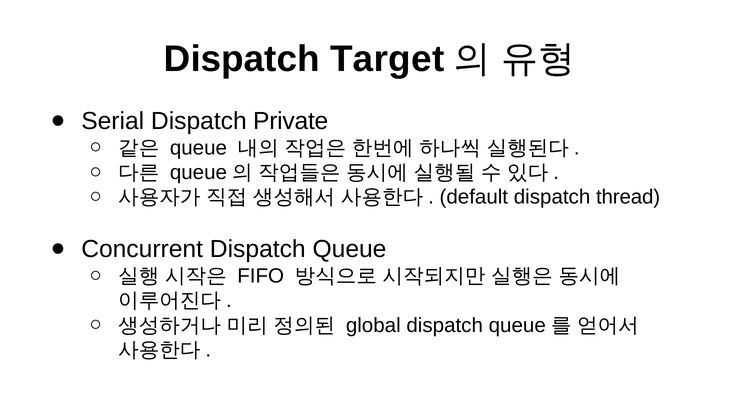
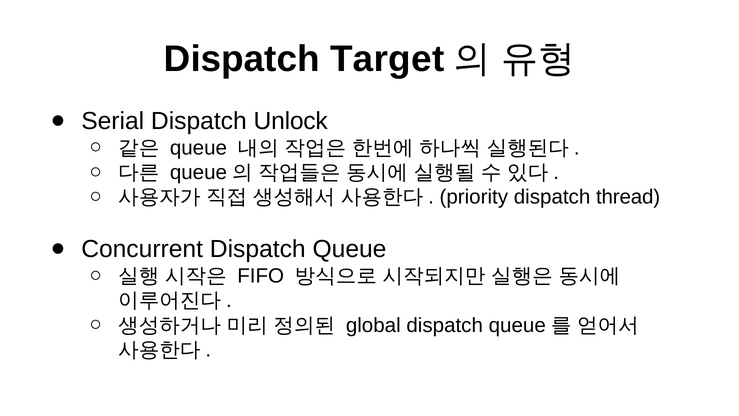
Private: Private -> Unlock (291, 121)
default: default -> priority (474, 197)
